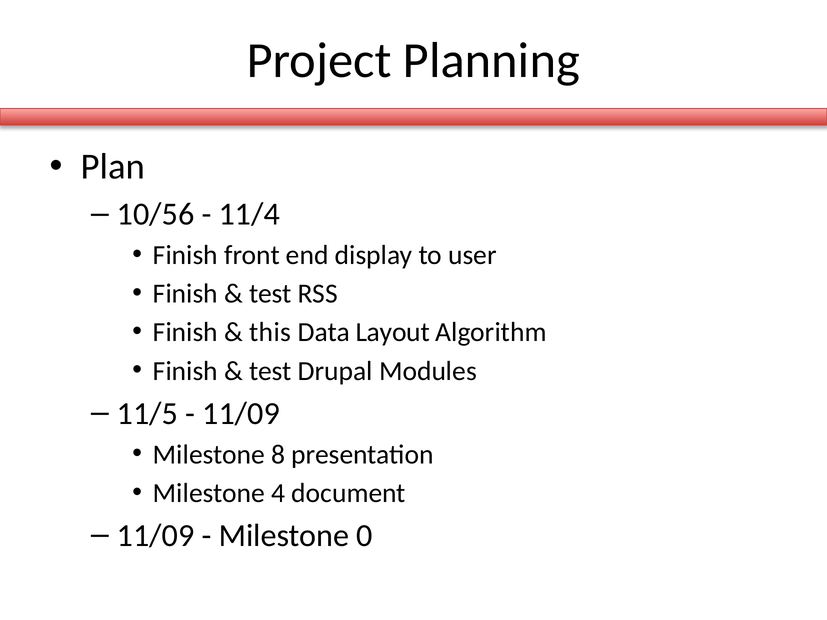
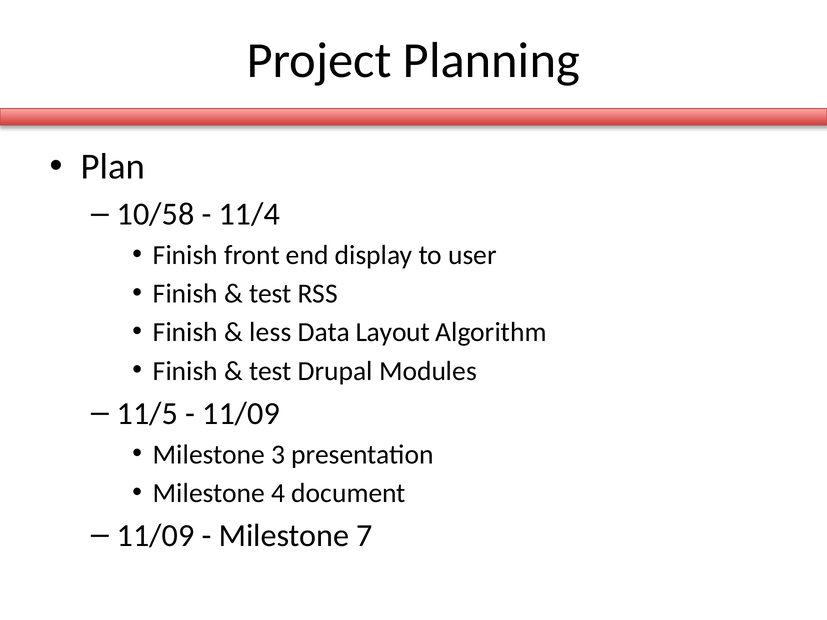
10/56: 10/56 -> 10/58 (156, 214)
this: this -> less (270, 332)
8: 8 -> 3 (278, 455)
0: 0 -> 7 (365, 536)
